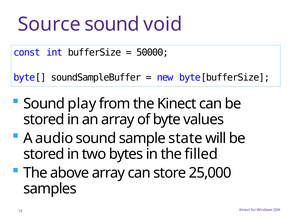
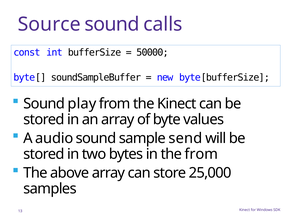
void: void -> calls (163, 24)
state: state -> send (185, 138)
the filled: filled -> from (201, 154)
